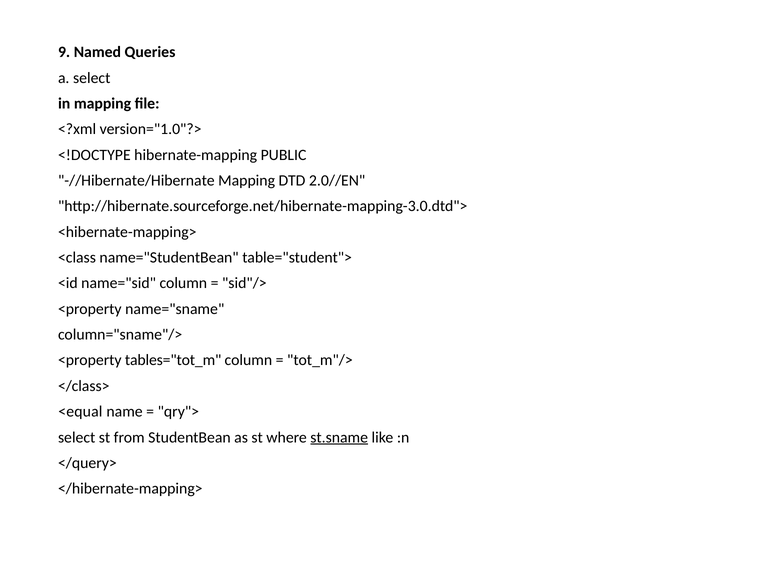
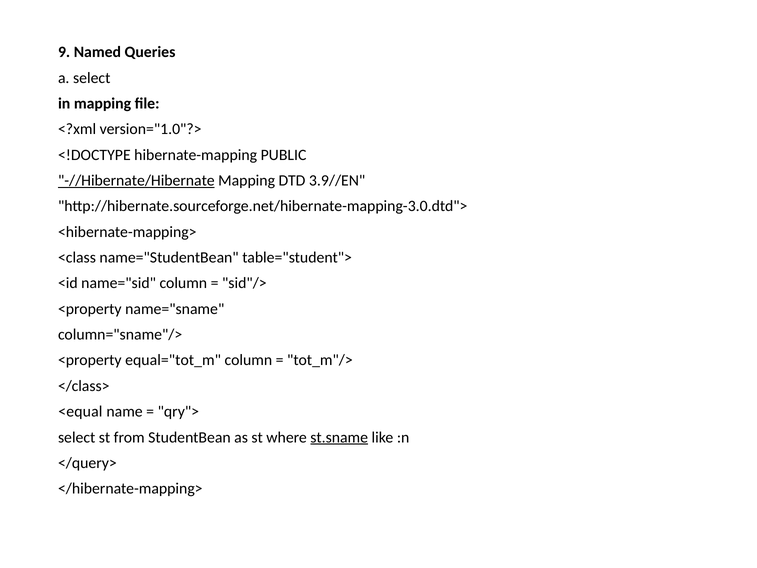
-//Hibernate/Hibernate underline: none -> present (136, 181)
2.0//EN: 2.0//EN -> 3.9//EN (337, 181)
tables="tot_m: tables="tot_m -> equal="tot_m (173, 360)
